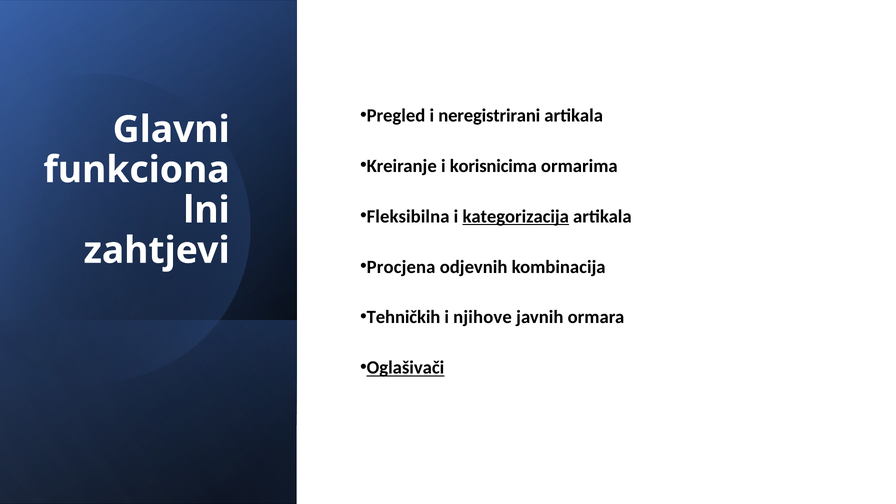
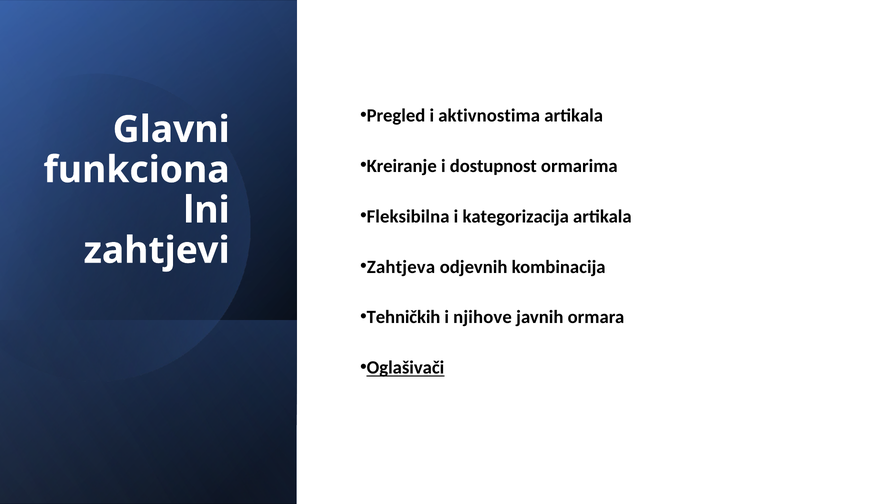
neregistrirani: neregistrirani -> aktivnostima (489, 115)
korisnicima: korisnicima -> dostupnost (493, 166)
kategorizacija underline: present -> none (516, 216)
Procjena: Procjena -> Zahtjeva (401, 267)
